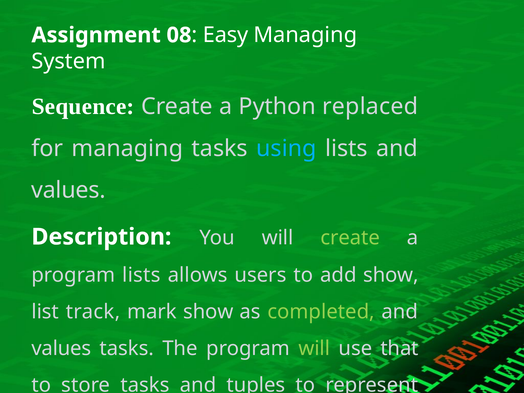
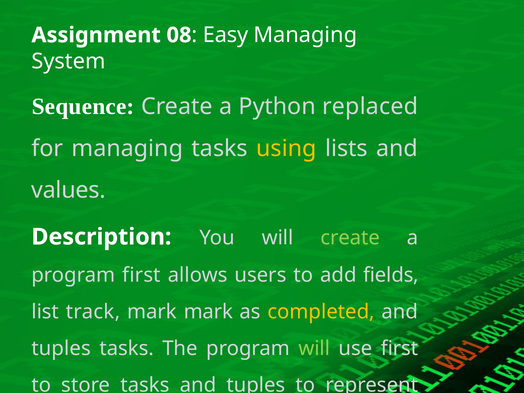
using colour: light blue -> yellow (286, 148)
program lists: lists -> first (141, 275)
add show: show -> fields (391, 275)
mark show: show -> mark (208, 312)
completed colour: light green -> yellow (321, 312)
values: values -> tuples (61, 348)
use that: that -> first (400, 348)
